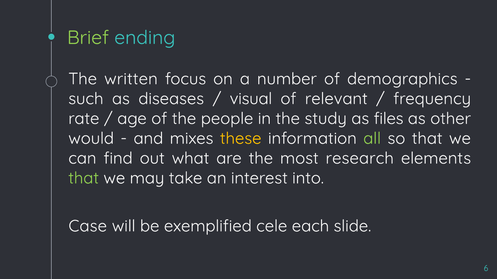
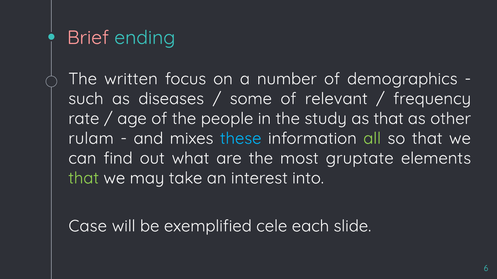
Brief colour: light green -> pink (88, 38)
visual: visual -> some (251, 99)
as files: files -> that (389, 119)
would: would -> rulam (91, 139)
these colour: yellow -> light blue (241, 139)
research: research -> gruptate (360, 159)
